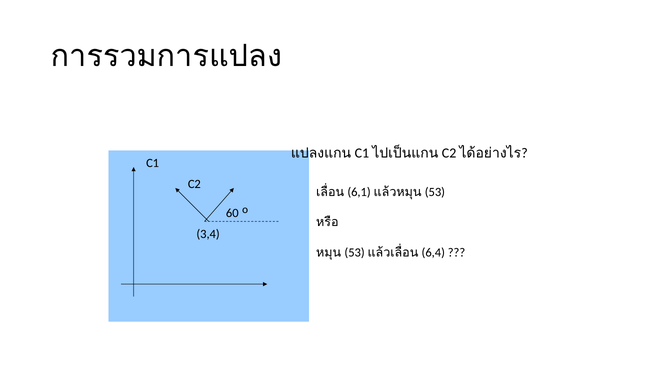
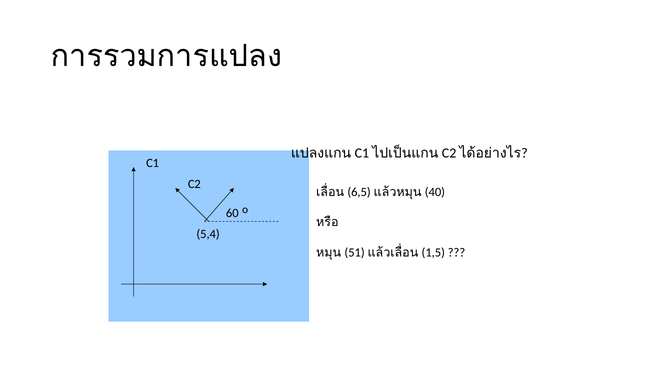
6,1: 6,1 -> 6,5 (359, 192)
53: 53 -> 40 (435, 192)
3,4: 3,4 -> 5,4 (208, 234)
53: 53 -> 51 (355, 252)
6,4: 6,4 -> 1,5 (433, 252)
